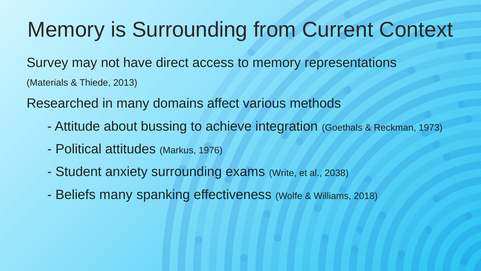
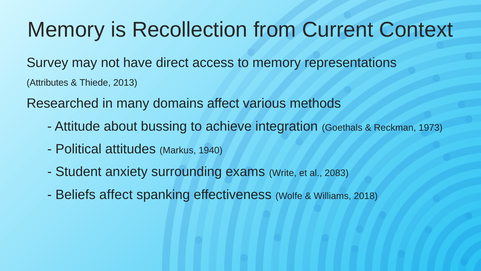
is Surrounding: Surrounding -> Recollection (190, 30)
Materials: Materials -> Attributes (47, 83)
1976: 1976 -> 1940 (211, 150)
2038: 2038 -> 2083 (337, 173)
Beliefs many: many -> affect (116, 194)
